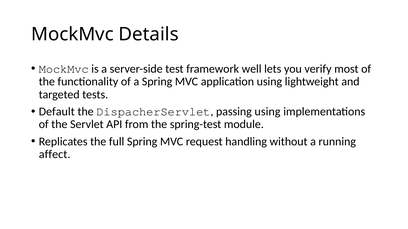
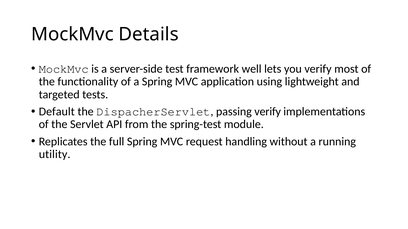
passing using: using -> verify (268, 112)
affect: affect -> utility (55, 155)
